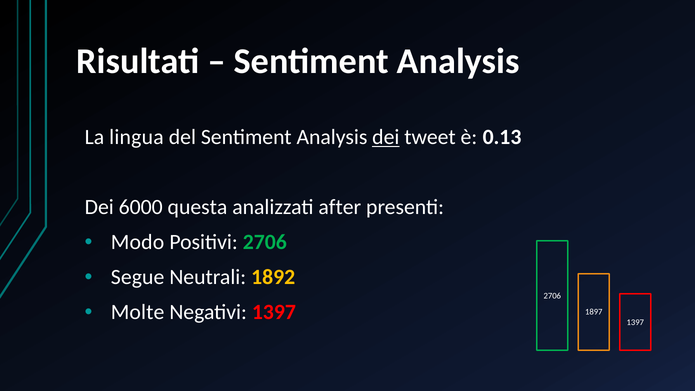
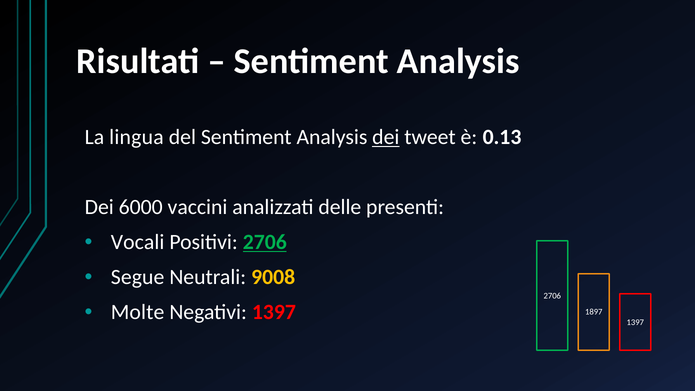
questa: questa -> vaccini (198, 207)
after: after -> delle (340, 207)
Modo: Modo -> Vocali (138, 242)
2706 underline: none -> present (265, 242)
1892: 1892 -> 9008 (273, 277)
